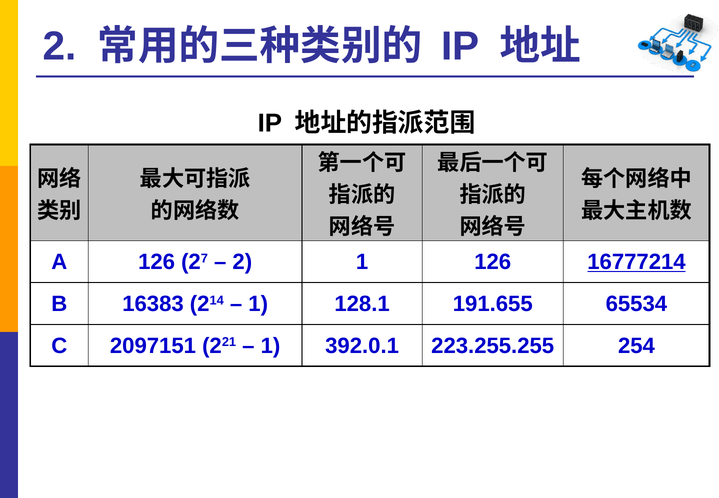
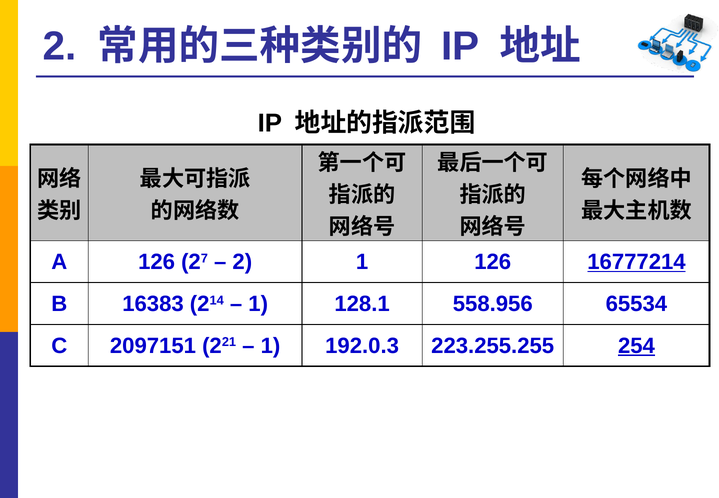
191.655: 191.655 -> 558.956 (493, 304)
392.0.1: 392.0.1 -> 192.0.3 (362, 346)
254 underline: none -> present (636, 346)
